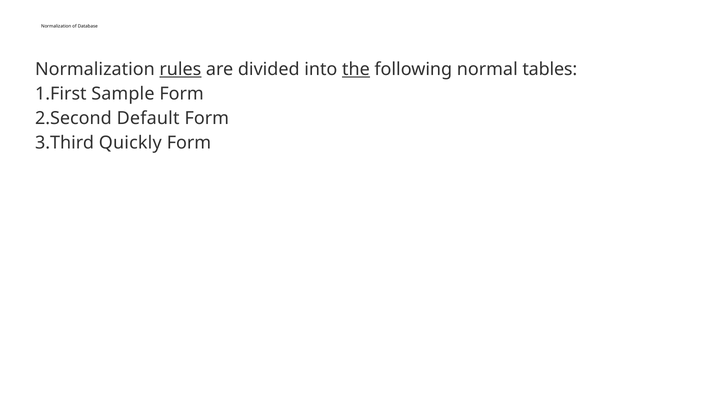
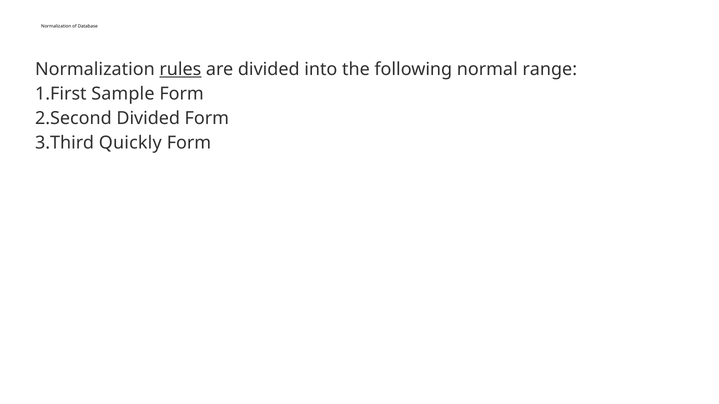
the underline: present -> none (356, 69)
tables: tables -> range (550, 69)
Default: Default -> Divided (148, 119)
